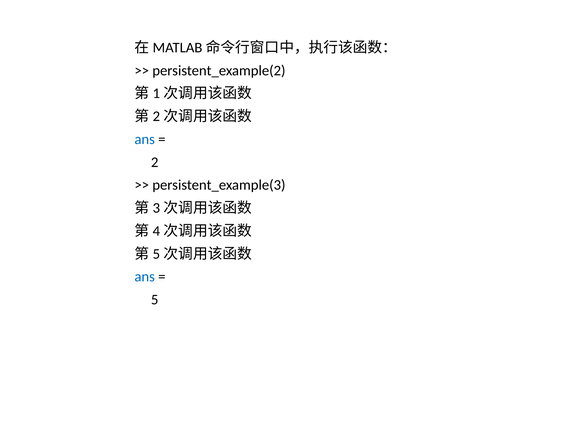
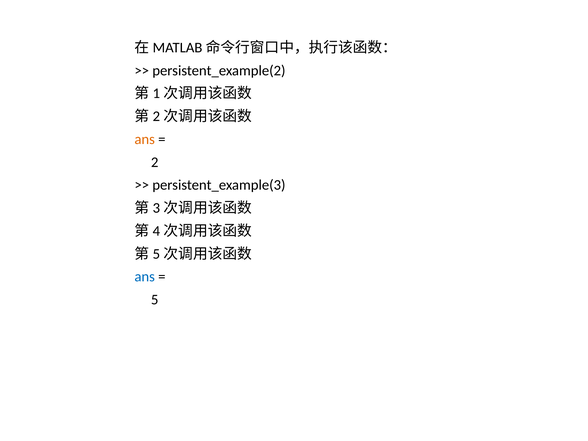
ans colour: blue -> orange (145, 139)
